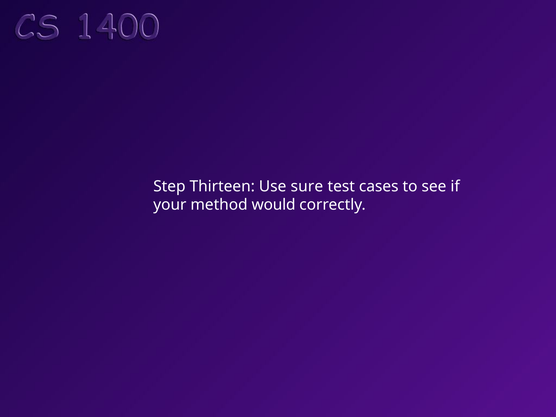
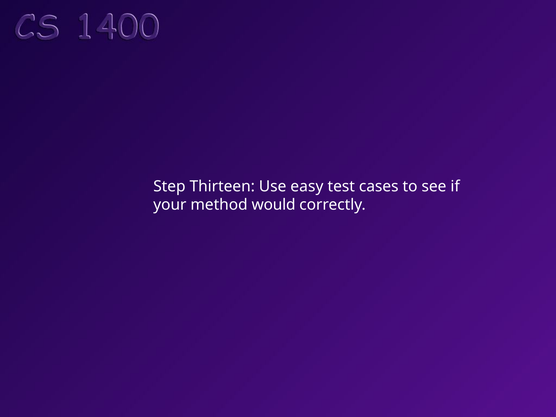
sure: sure -> easy (307, 186)
